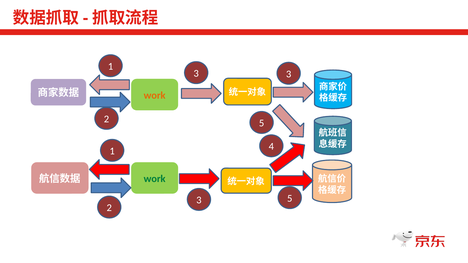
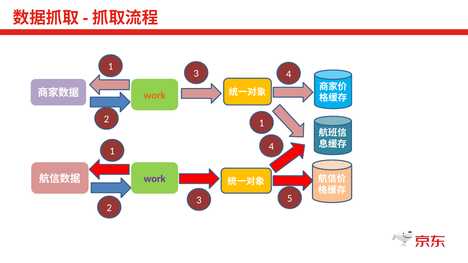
3 3: 3 -> 4 (289, 74)
5: 5 -> 1 (262, 123)
work colour: green -> purple (155, 179)
